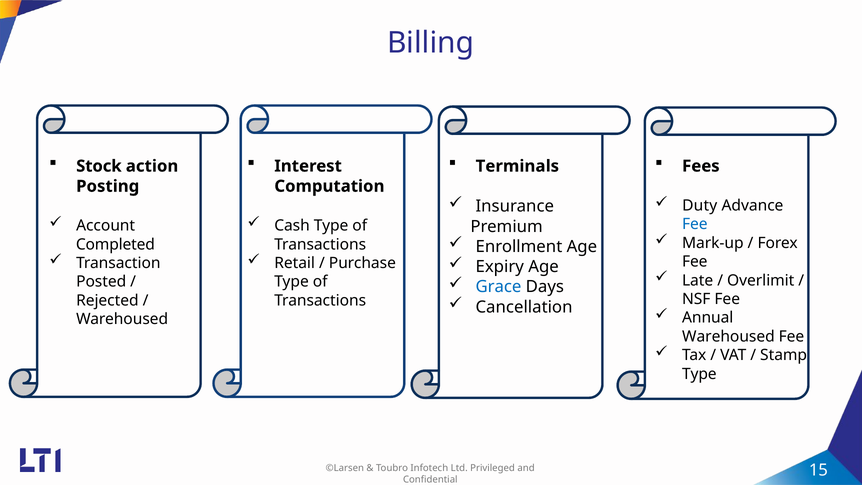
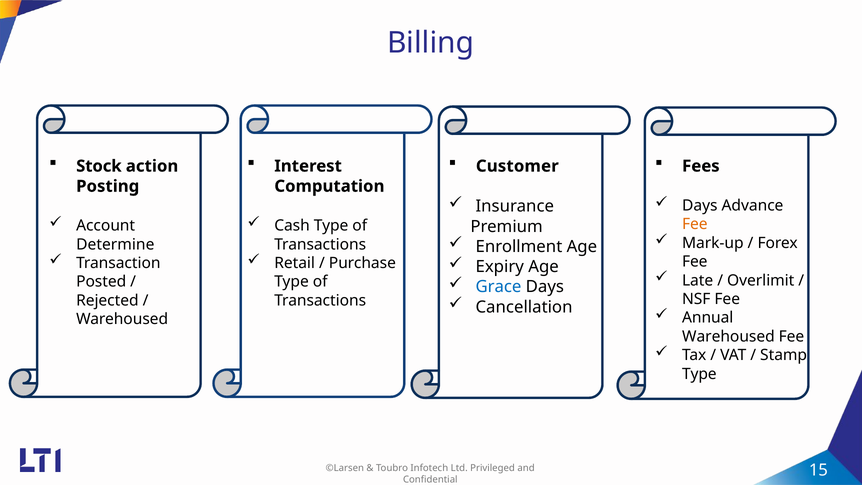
Terminals: Terminals -> Customer (517, 166)
Duty: Duty -> Days (700, 206)
Fee colour: blue -> orange (695, 224)
Completed: Completed -> Determine (115, 244)
